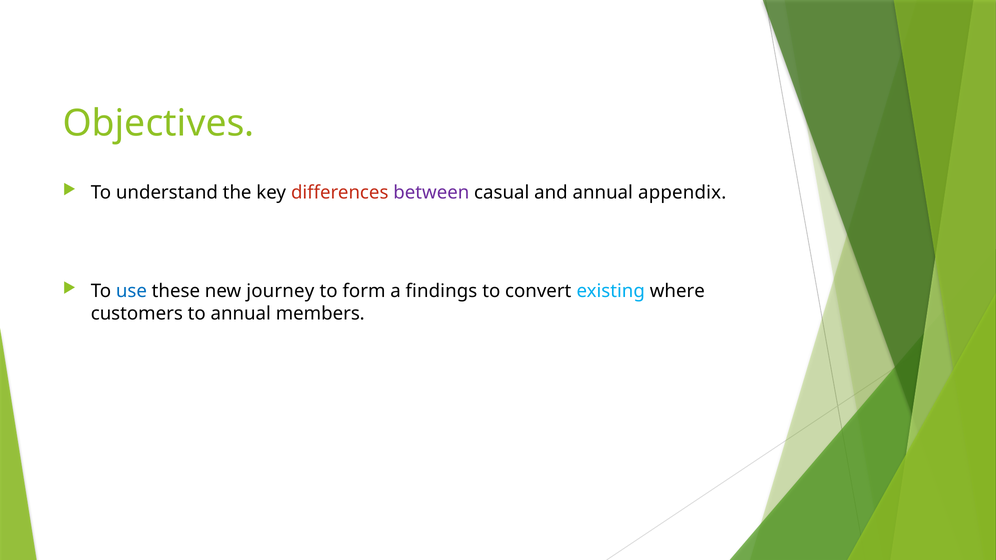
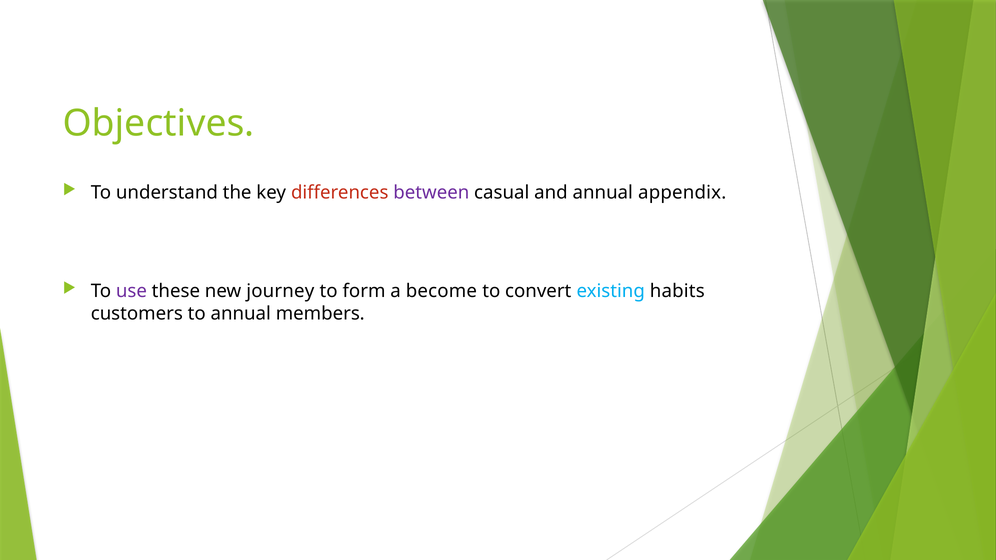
use colour: blue -> purple (131, 291)
findings: findings -> become (441, 291)
where: where -> habits (677, 291)
